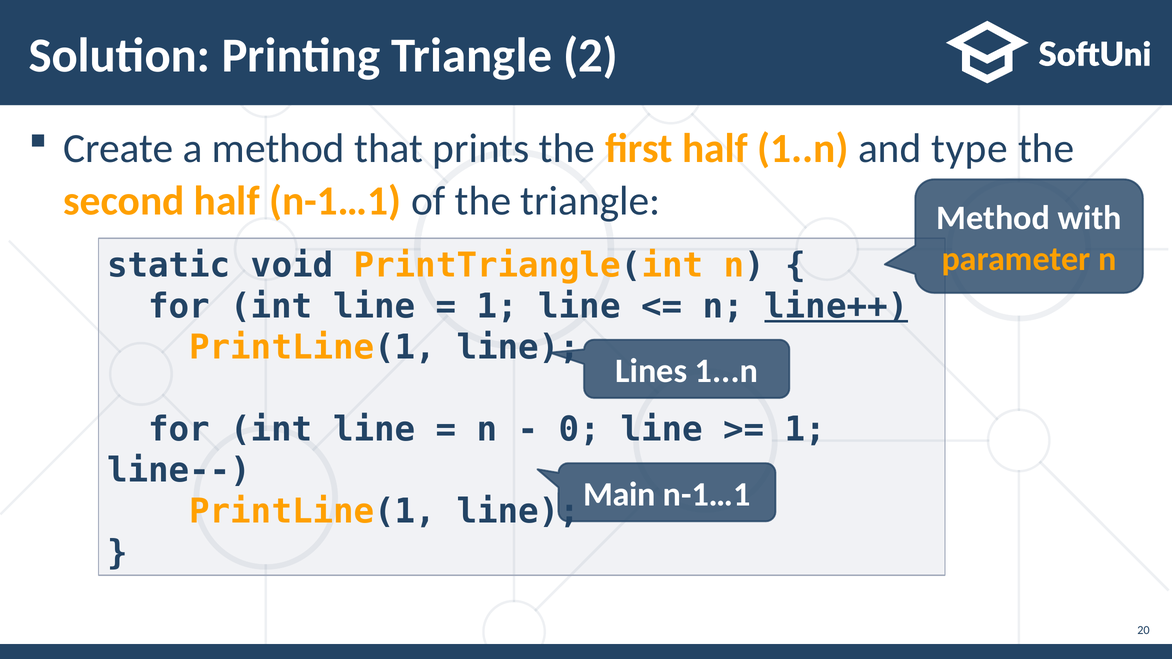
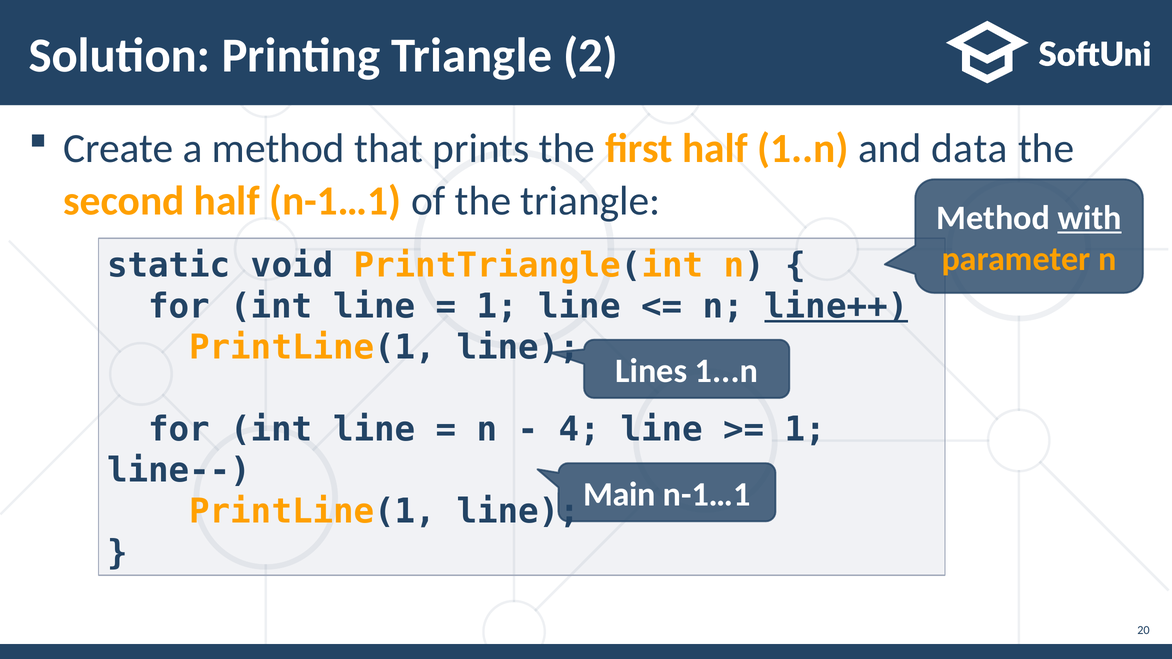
type: type -> data (970, 149)
with underline: none -> present (1090, 218)
0: 0 -> 4 (580, 430)
